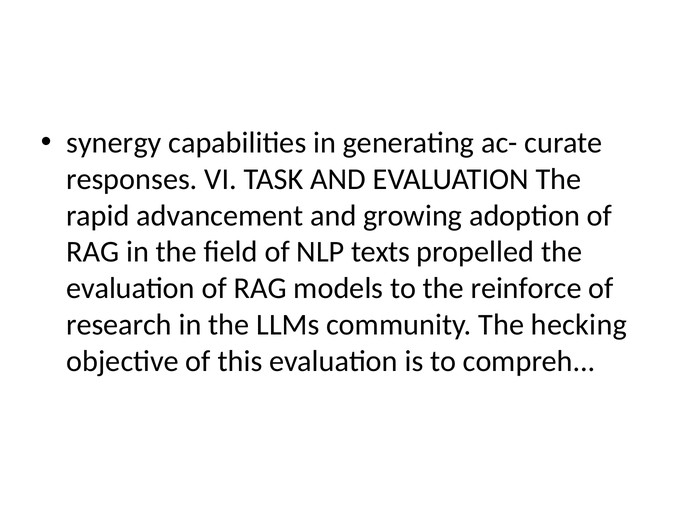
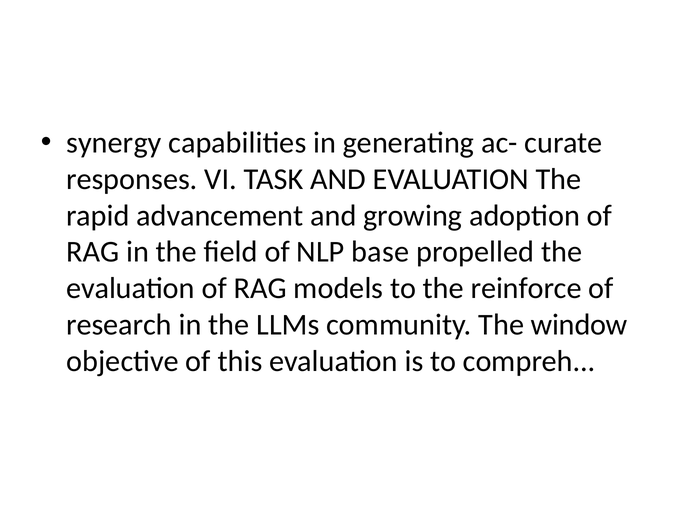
texts: texts -> base (380, 252)
hecking: hecking -> window (579, 325)
